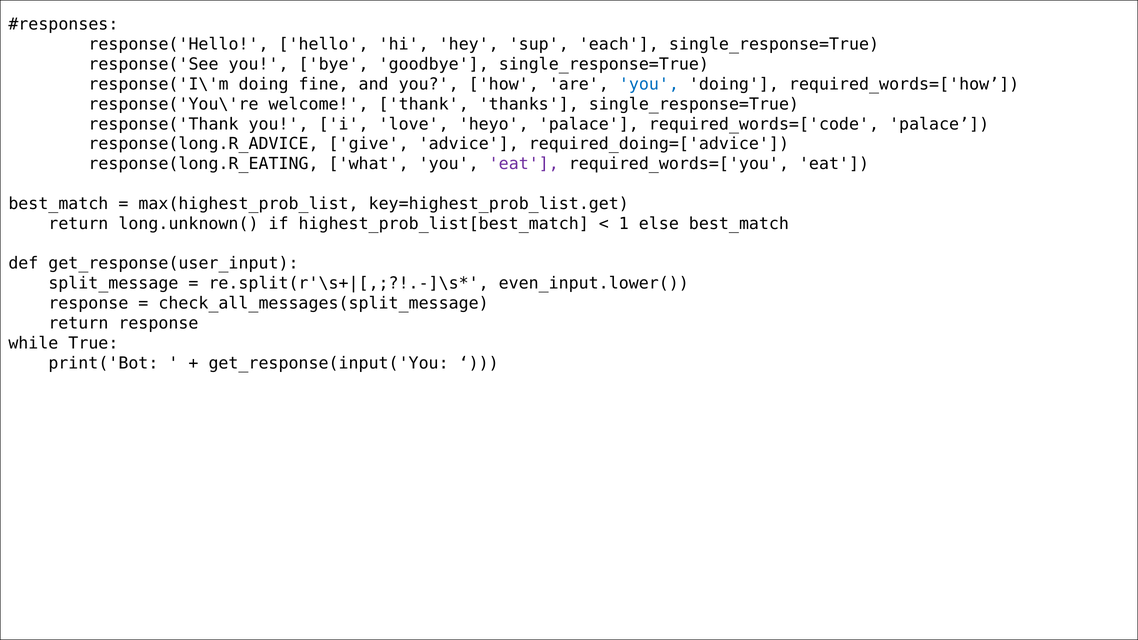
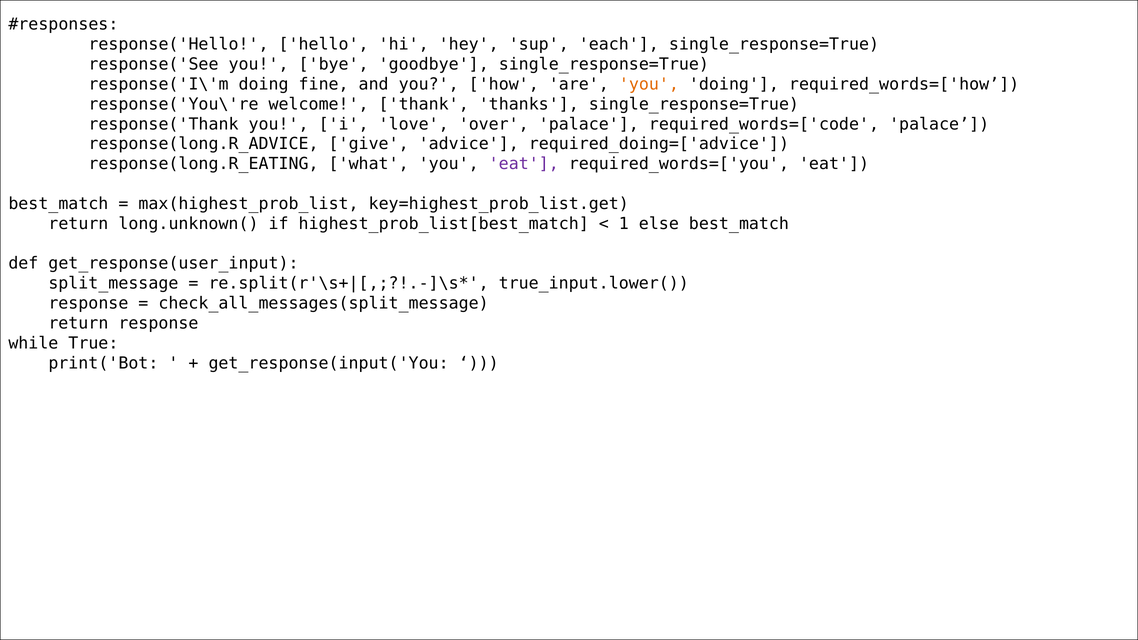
you colour: blue -> orange (649, 84)
heyo: heyo -> over (494, 124)
even_input.lower(: even_input.lower( -> true_input.lower( (594, 283)
